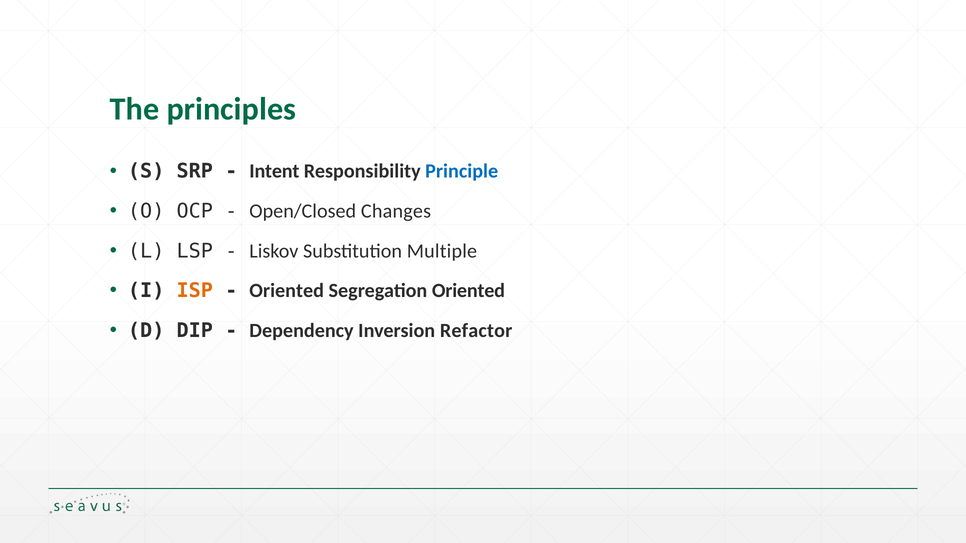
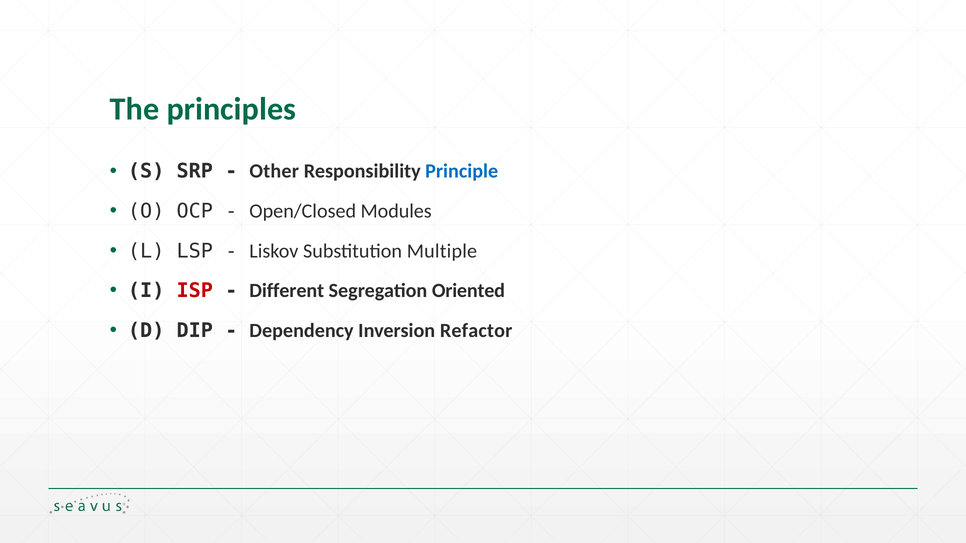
Intent: Intent -> Other (274, 171)
Changes: Changes -> Modules (396, 211)
ISP colour: orange -> red (195, 291)
Oriented: Oriented -> Different (287, 291)
